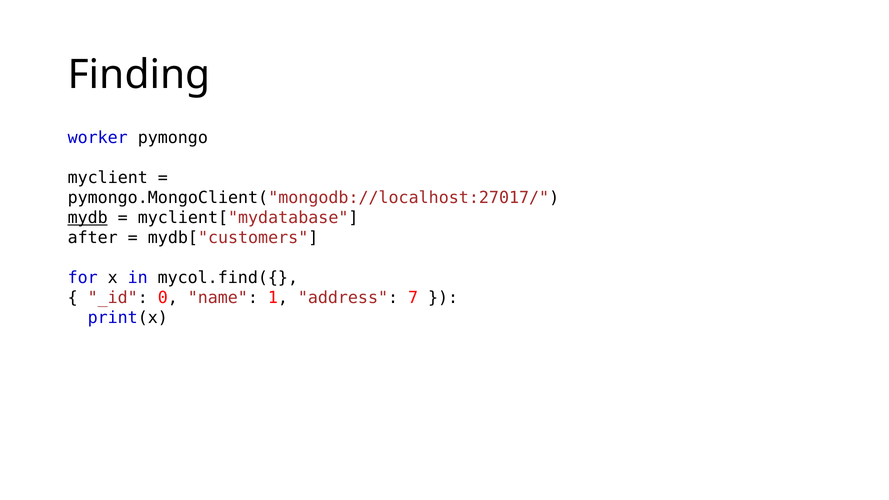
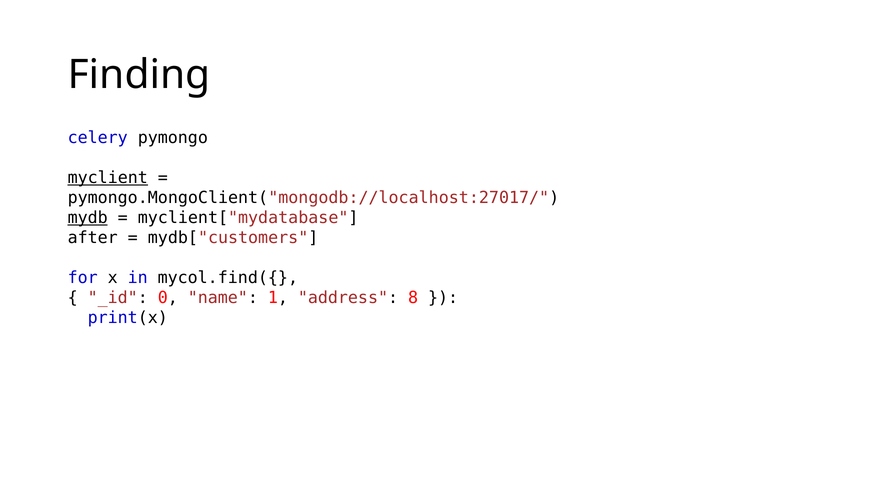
worker: worker -> celery (98, 138)
myclient underline: none -> present (108, 178)
7: 7 -> 8 (413, 298)
